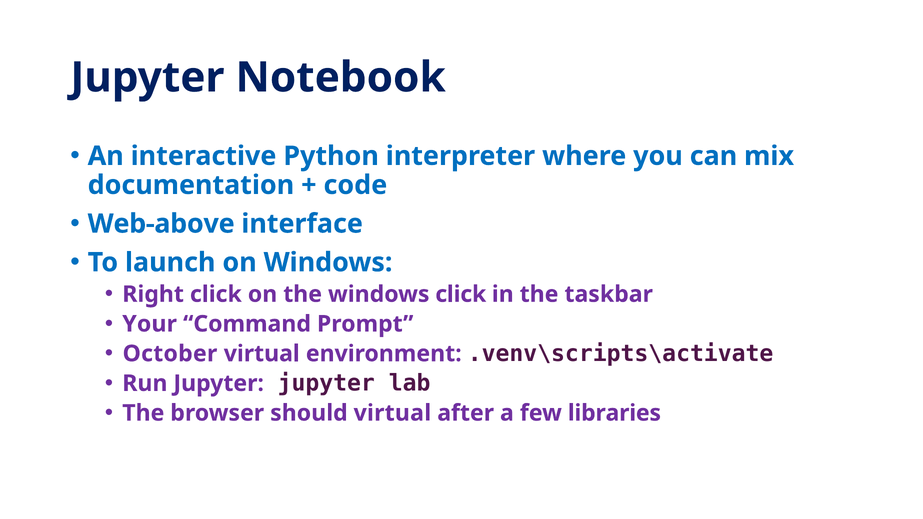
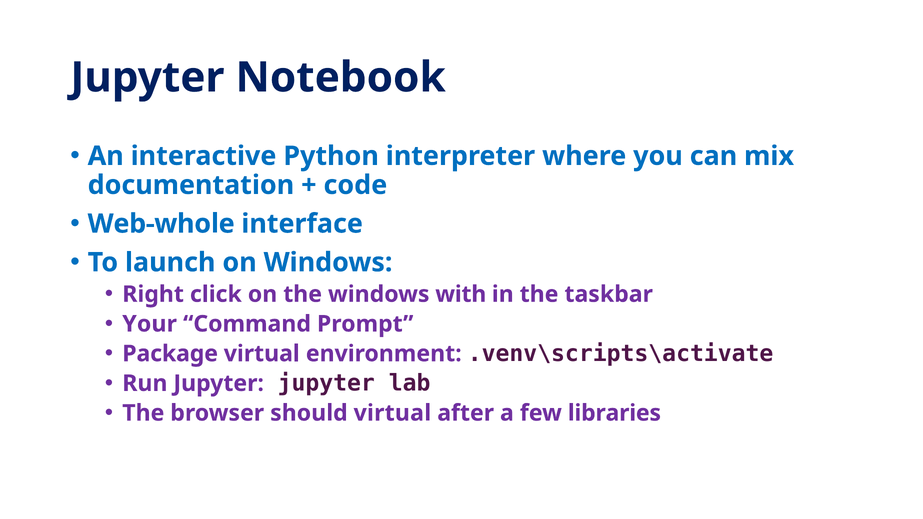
Web-above: Web-above -> Web-whole (161, 224)
windows click: click -> with (461, 294)
October: October -> Package (170, 354)
